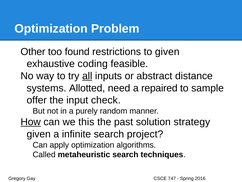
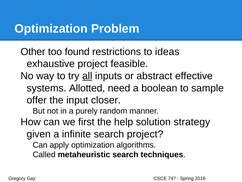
to given: given -> ideas (167, 52)
exhaustive coding: coding -> project (93, 64)
distance: distance -> effective (194, 76)
repaired: repaired -> boolean (159, 88)
check: check -> closer (106, 100)
How underline: present -> none (31, 122)
this: this -> first (86, 122)
past: past -> help (124, 122)
